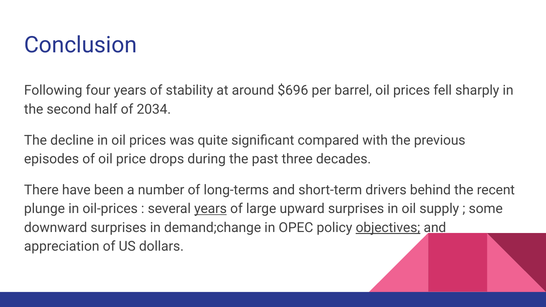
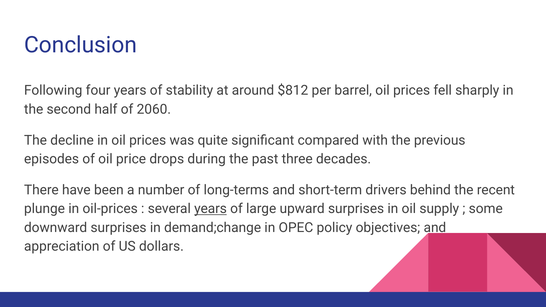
$696: $696 -> $812 (293, 90)
2034: 2034 -> 2060 (154, 109)
objectives underline: present -> none (388, 228)
